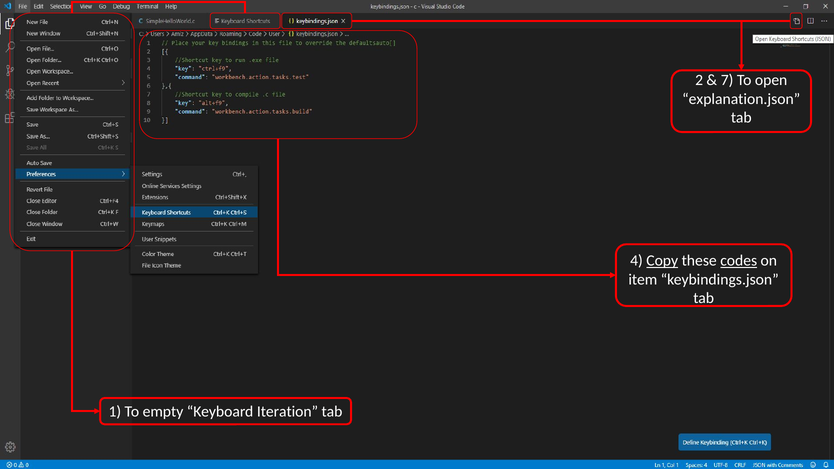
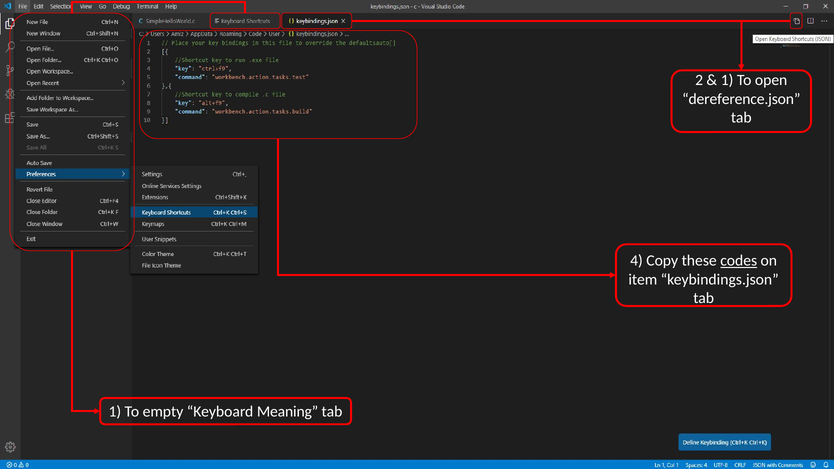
7: 7 -> 1 (727, 80)
explanation.json: explanation.json -> dereference.json (741, 99)
Copy underline: present -> none (662, 261)
Iteration: Iteration -> Meaning (288, 412)
